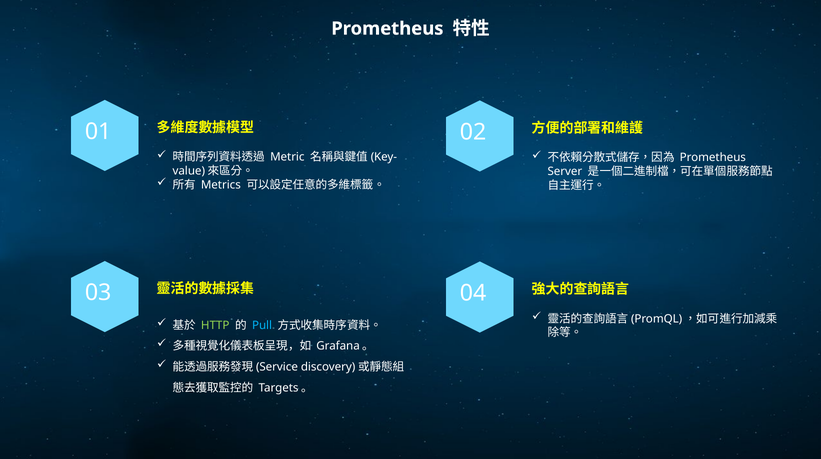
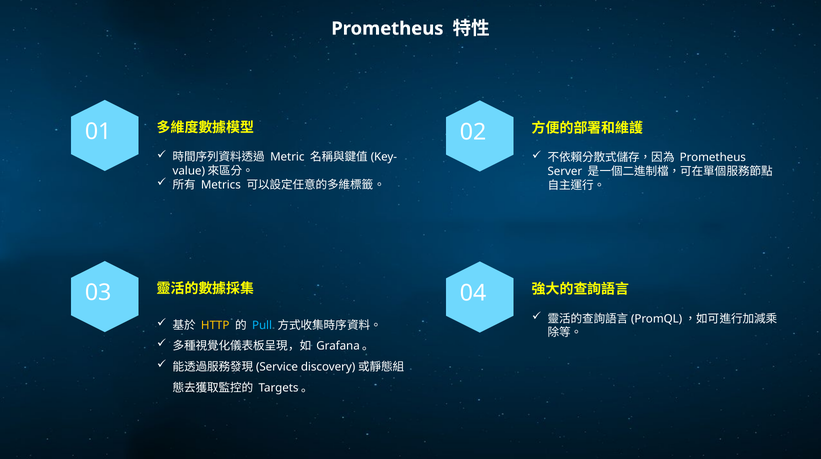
HTTP colour: light green -> yellow (215, 326)
